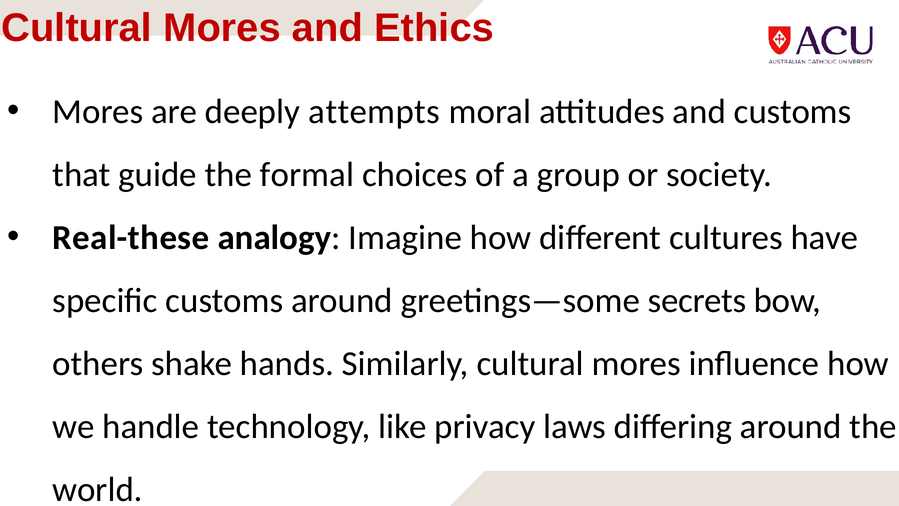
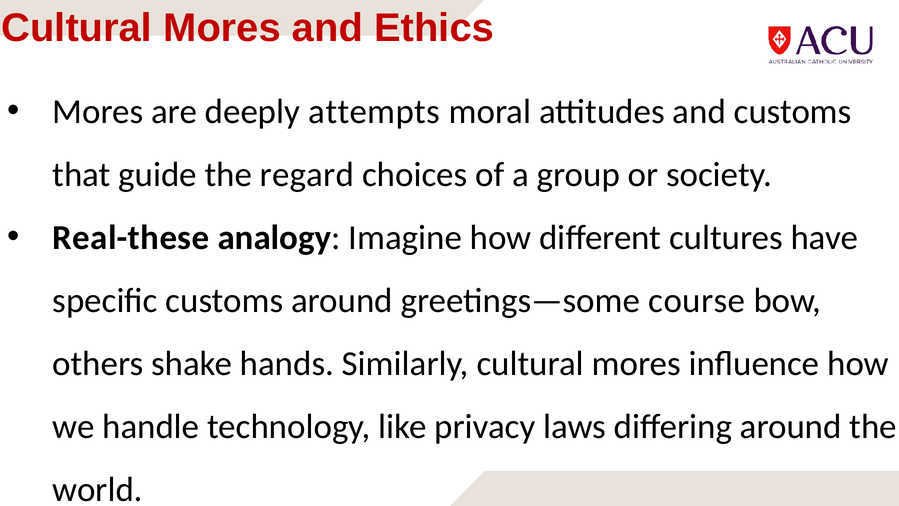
formal: formal -> regard (307, 175)
secrets: secrets -> course (697, 301)
